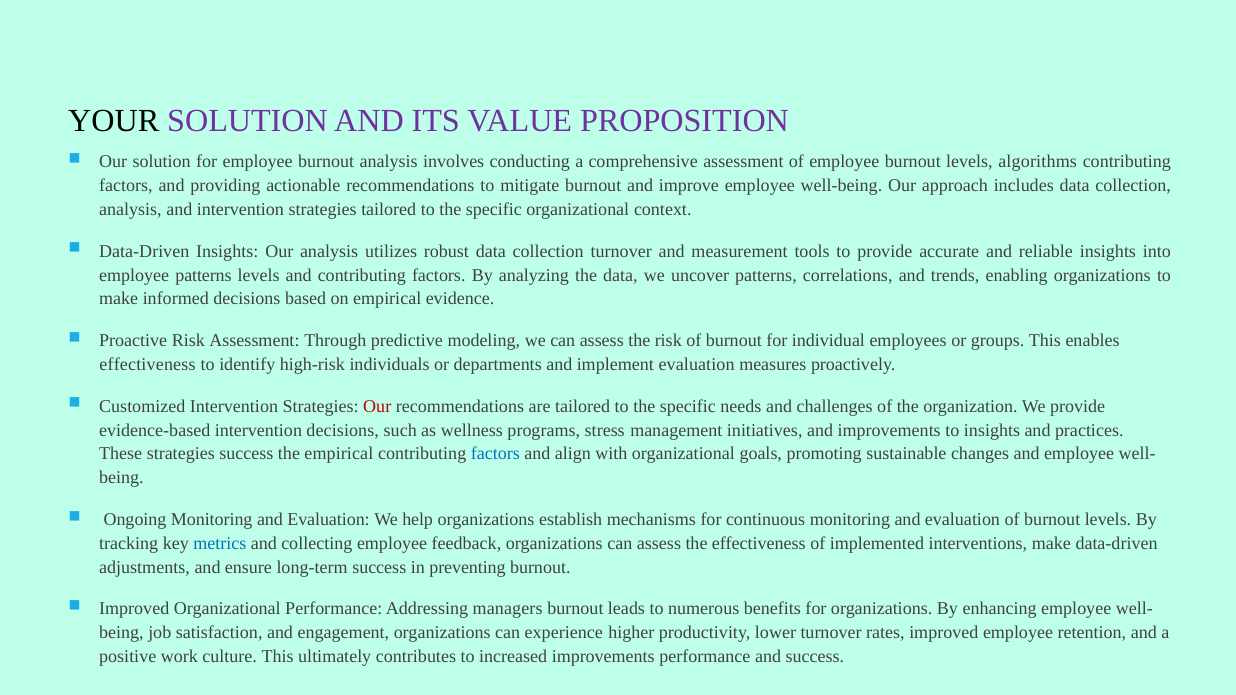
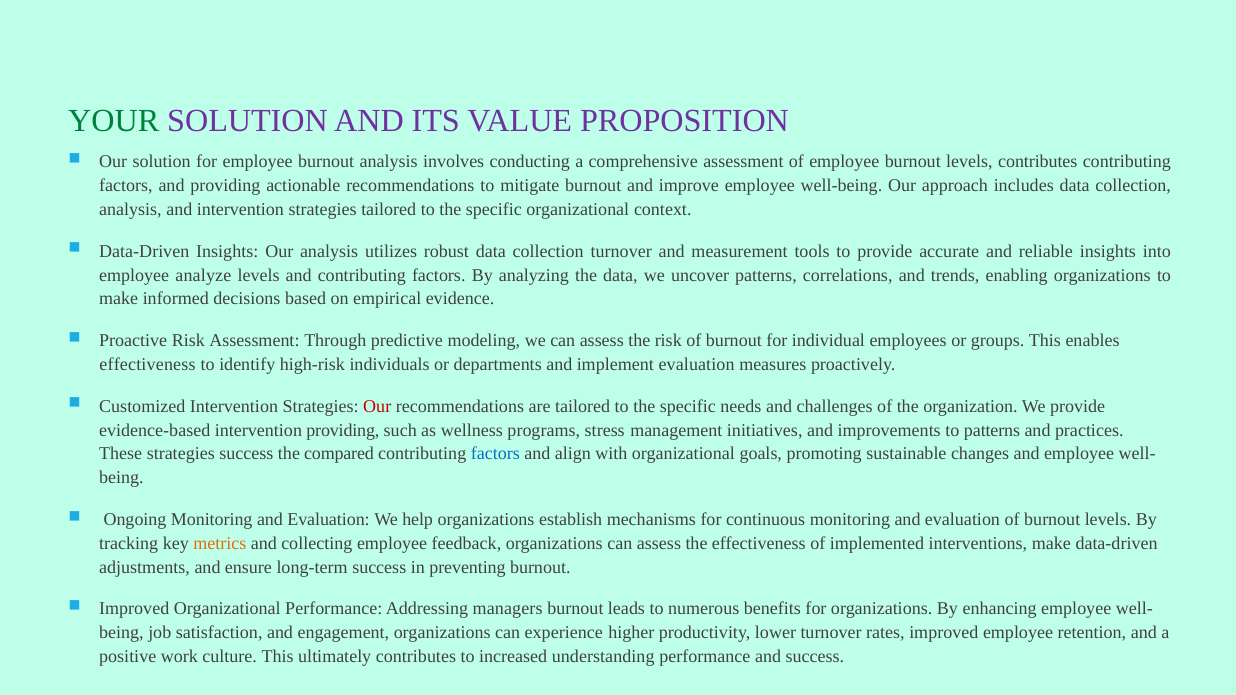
YOUR colour: black -> green (114, 121)
levels algorithms: algorithms -> contributes (1038, 162)
employee patterns: patterns -> analyze (203, 275)
intervention decisions: decisions -> providing (343, 430)
to insights: insights -> patterns (992, 430)
the empirical: empirical -> compared (339, 454)
metrics colour: blue -> orange (220, 543)
increased improvements: improvements -> understanding (603, 657)
